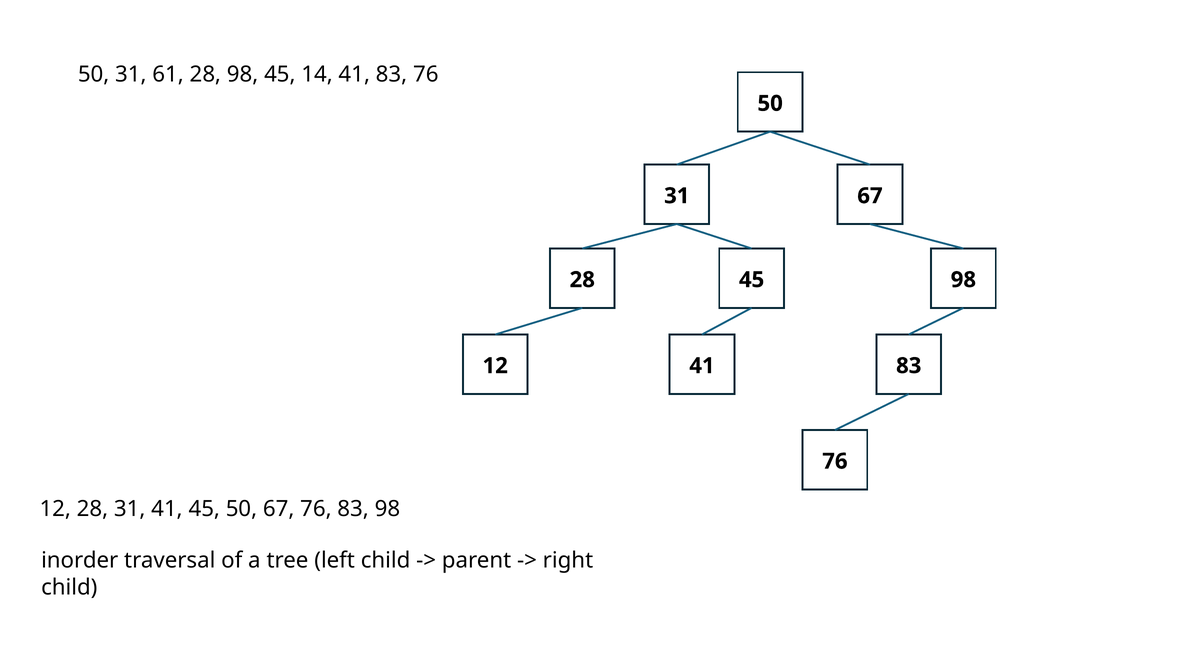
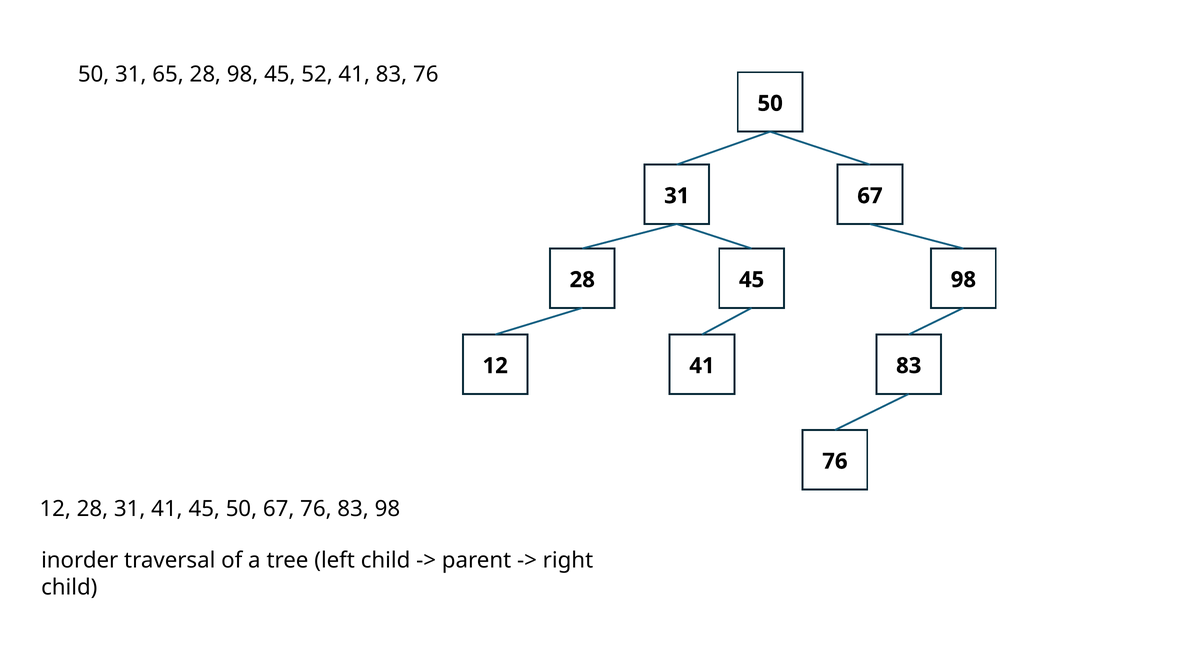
61: 61 -> 65 (168, 74)
14: 14 -> 52 (317, 74)
